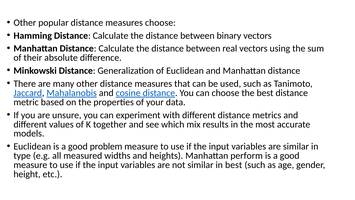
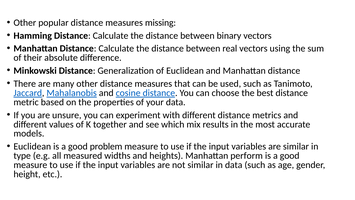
measures choose: choose -> missing (161, 23)
in best: best -> data (234, 165)
